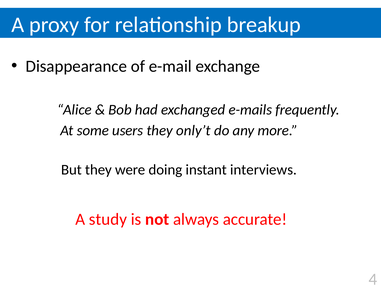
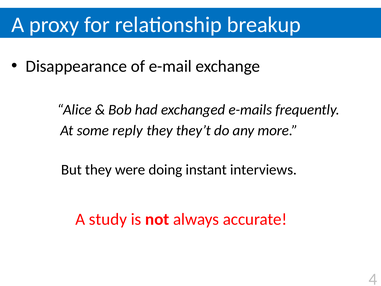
users: users -> reply (128, 130)
only’t: only’t -> they’t (193, 130)
